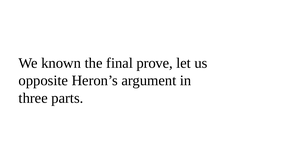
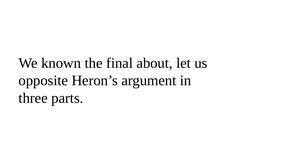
prove: prove -> about (155, 63)
